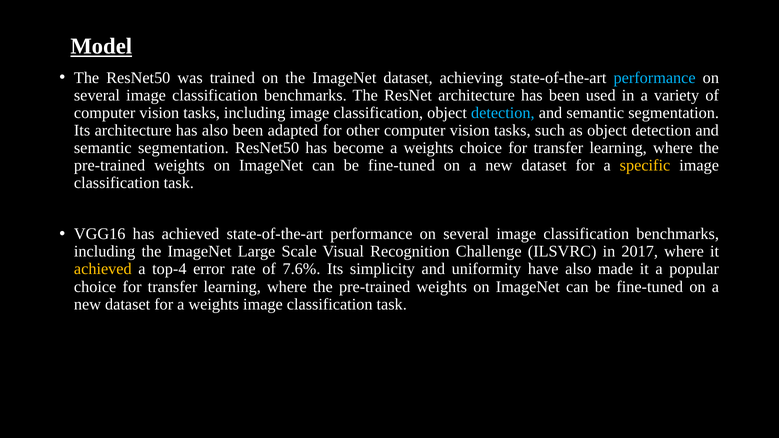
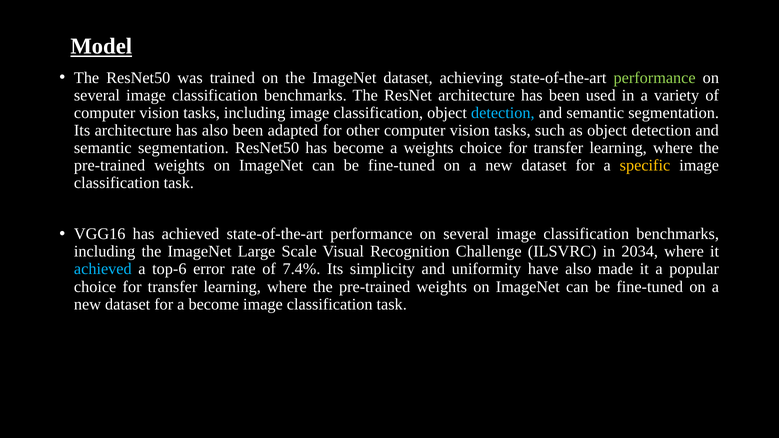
performance colour: light blue -> light green (655, 78)
2017: 2017 -> 2034 (640, 252)
achieved colour: yellow -> light blue (103, 269)
top-4: top-4 -> top-6 (169, 269)
7.6%: 7.6% -> 7.4% (301, 269)
for a weights: weights -> become (214, 304)
